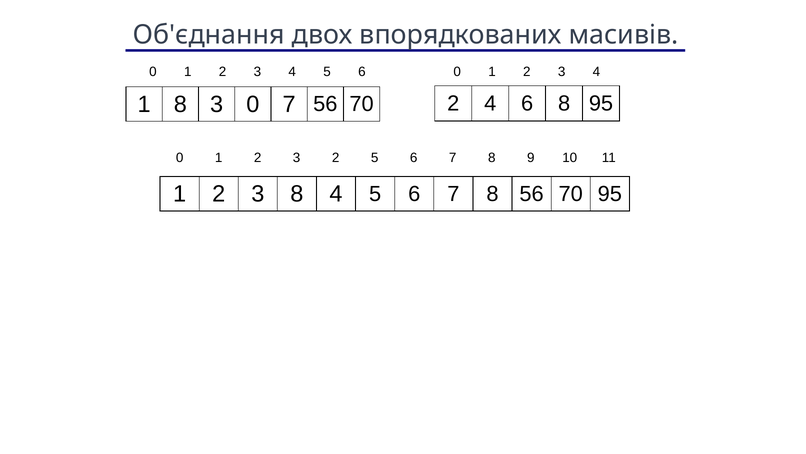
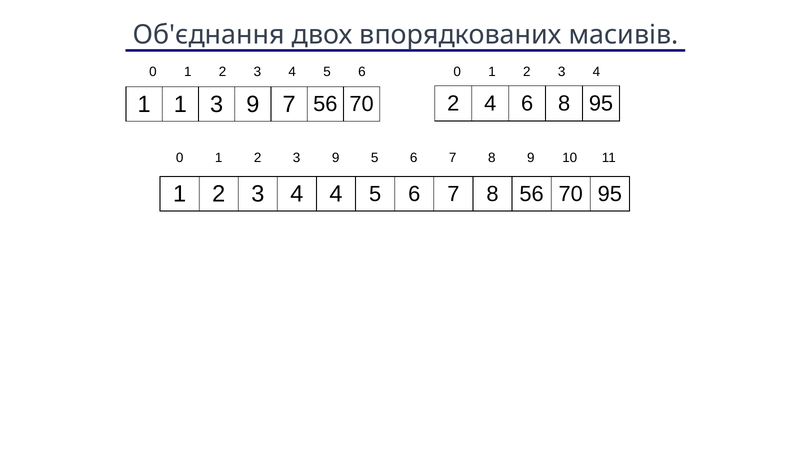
1 8: 8 -> 1 (180, 104)
0: 0 -> 9 (253, 104)
2 3 2: 2 -> 9 (336, 157)
8: 8 -> 4 (297, 194)
